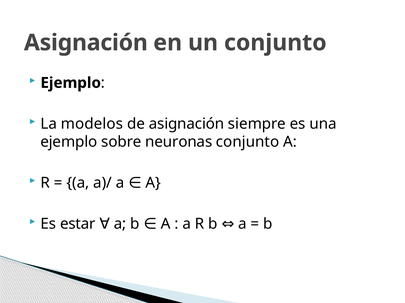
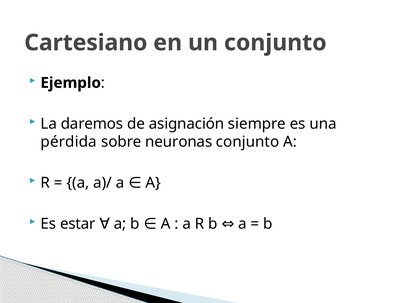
Asignación: Asignación -> Cartesiano (86, 43)
modelos: modelos -> daremos (92, 124)
ejemplo: ejemplo -> pérdida (69, 142)
